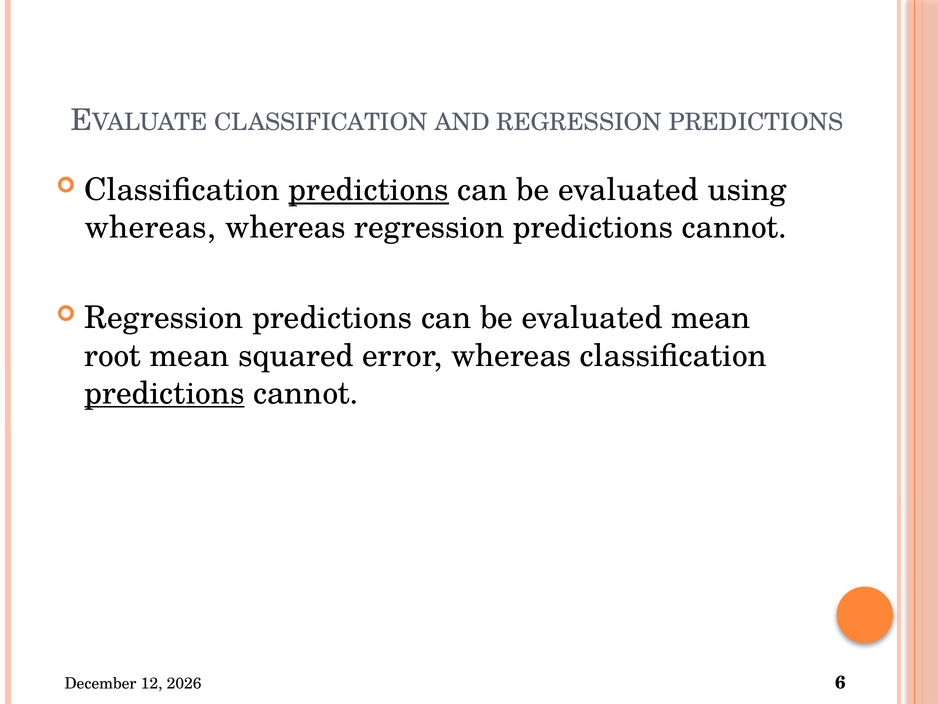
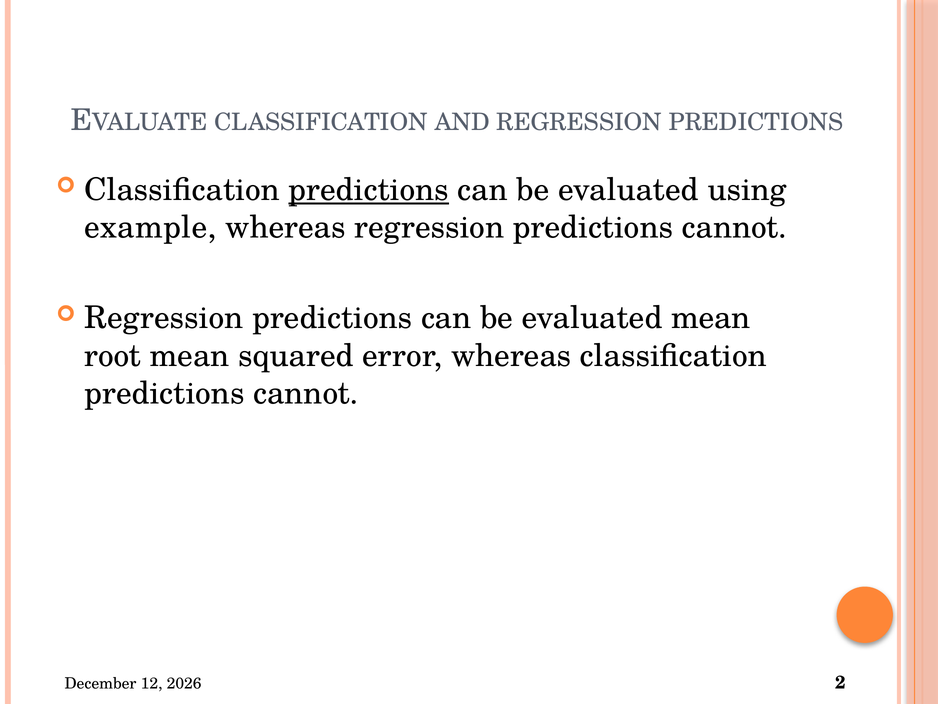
whereas: whereas -> example (150, 227)
predictions underline: present -> none (164, 393)
6: 6 -> 2 (840, 682)
